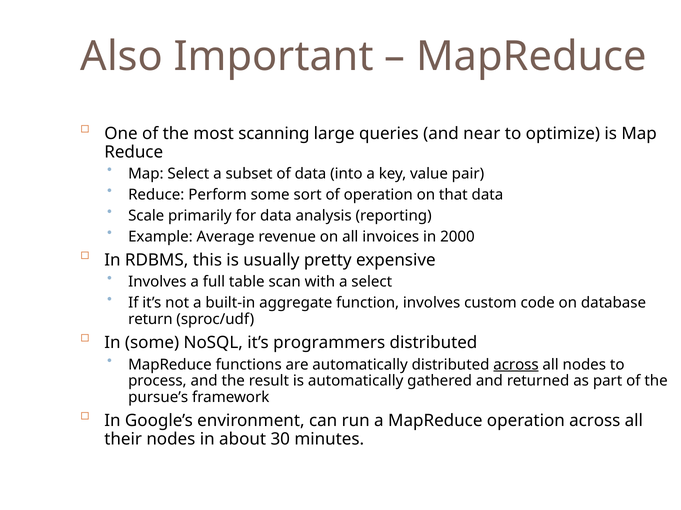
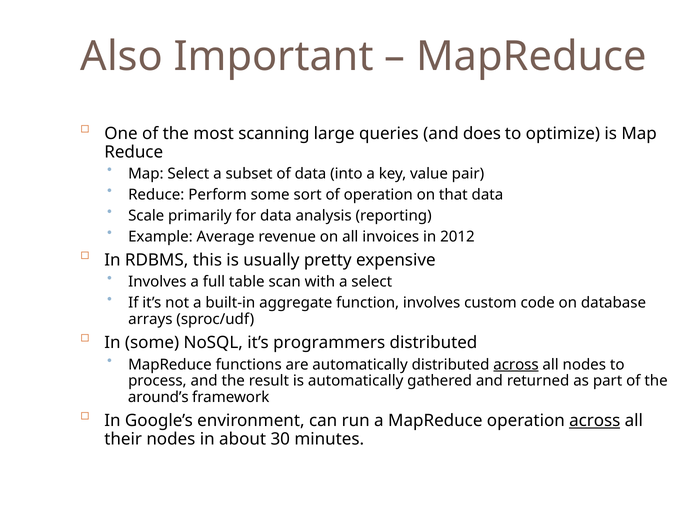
near: near -> does (482, 134)
2000: 2000 -> 2012 (457, 237)
return: return -> arrays (150, 320)
pursue’s: pursue’s -> around’s (158, 398)
across underline: none -> present (595, 421)
